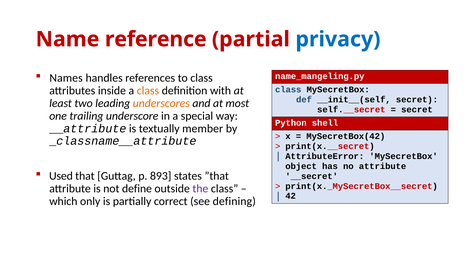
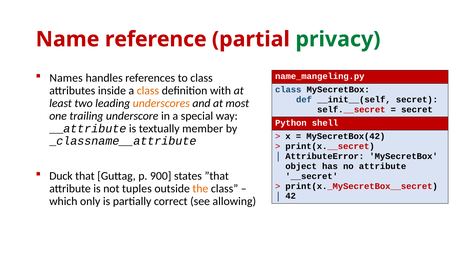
privacy colour: blue -> green (338, 39)
Used: Used -> Duck (61, 176)
893: 893 -> 900 (161, 176)
define: define -> tuples (137, 188)
the colour: purple -> orange (200, 188)
defining: defining -> allowing (234, 201)
